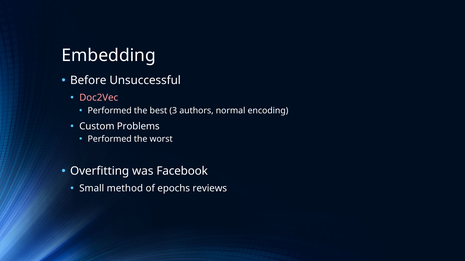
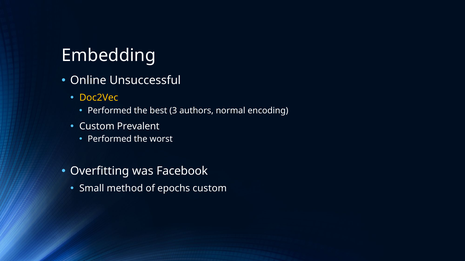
Before: Before -> Online (88, 81)
Doc2Vec colour: pink -> yellow (99, 98)
Problems: Problems -> Prevalent (138, 127)
epochs reviews: reviews -> custom (210, 189)
